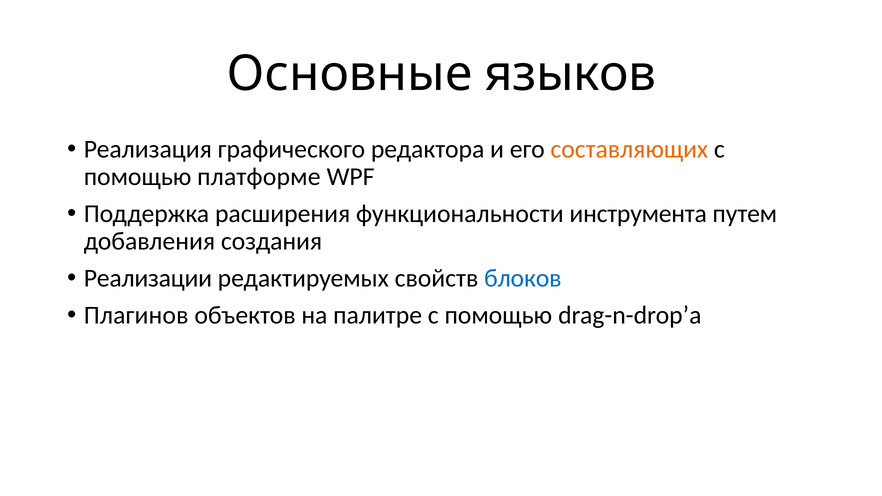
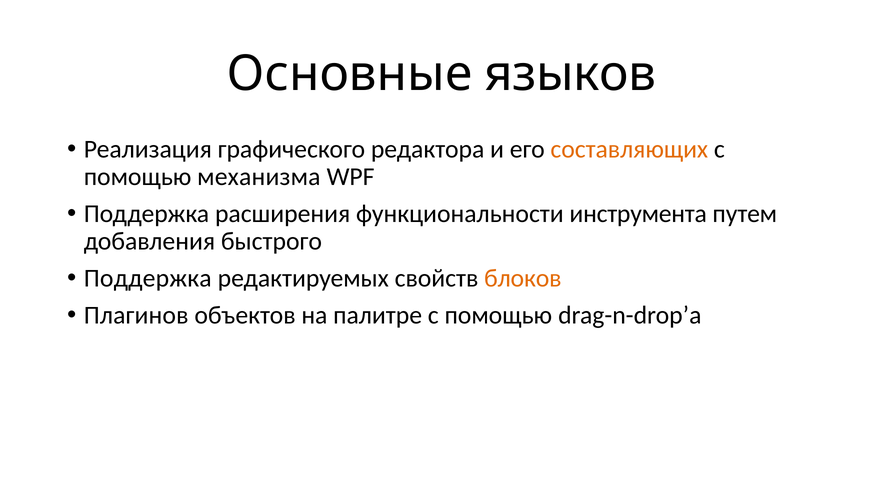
платформе: платформе -> механизма (259, 177)
создания: создания -> быстрого (271, 241)
Реализации: Реализации -> Поддержка (148, 278)
блоков colour: blue -> orange (523, 278)
